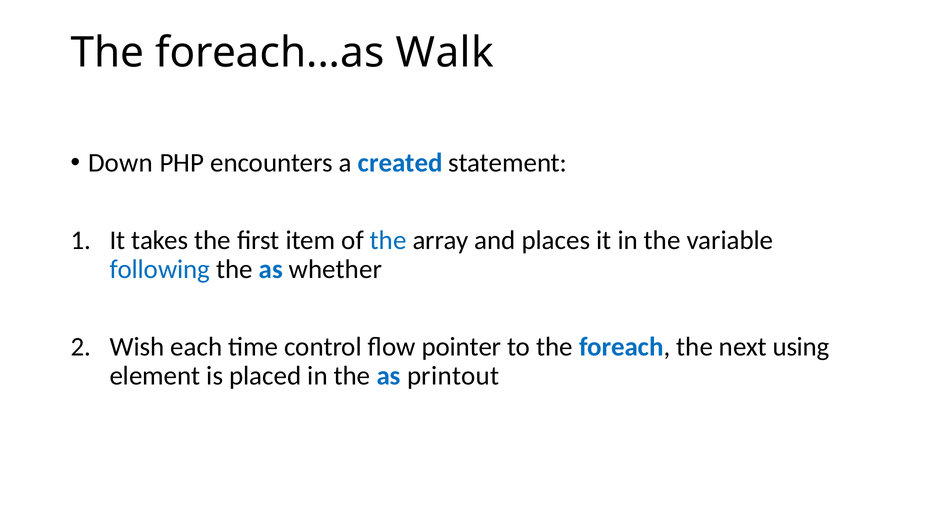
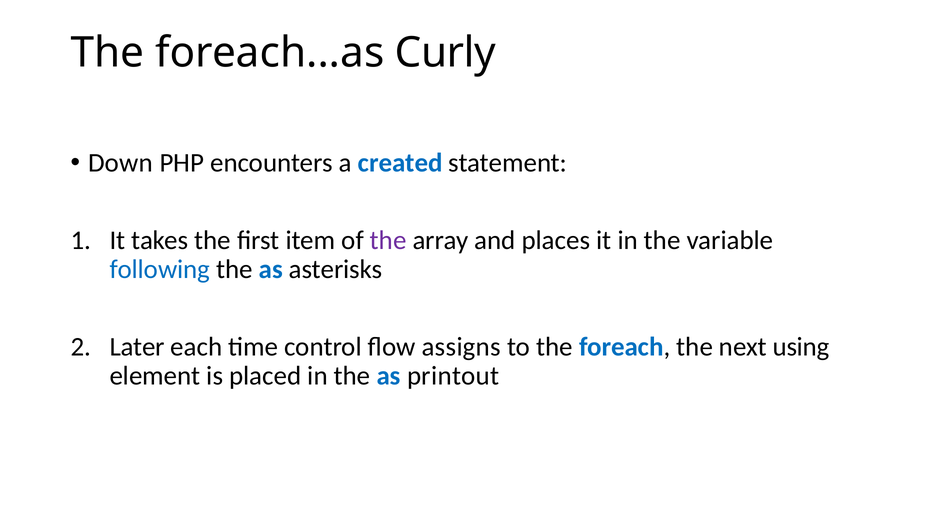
Walk: Walk -> Curly (445, 53)
the colour: blue -> purple (388, 240)
whether: whether -> asterisks (336, 269)
Wish: Wish -> Later (137, 347)
pointer: pointer -> assigns (461, 347)
